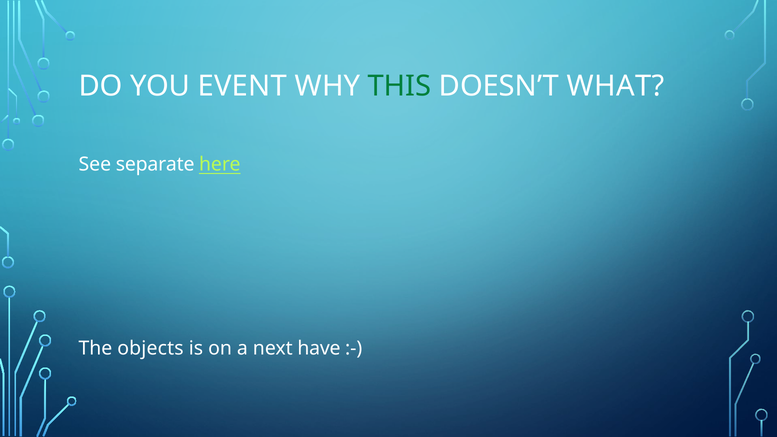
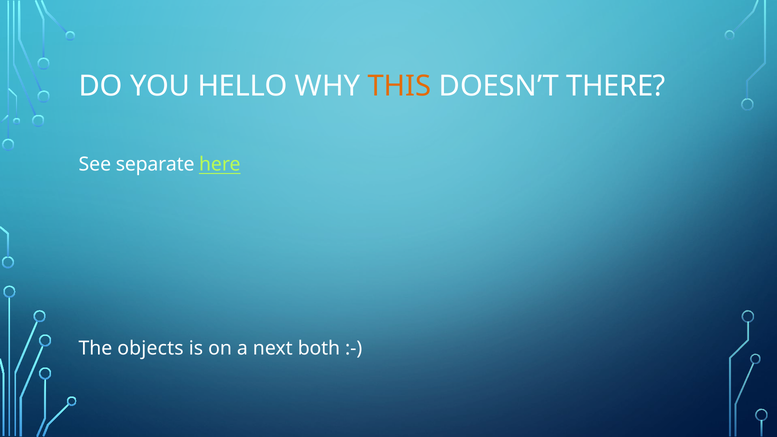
EVENT: EVENT -> HELLO (243, 86)
THIS colour: green -> orange (399, 86)
WHAT: WHAT -> THERE (616, 86)
have: have -> both (319, 348)
